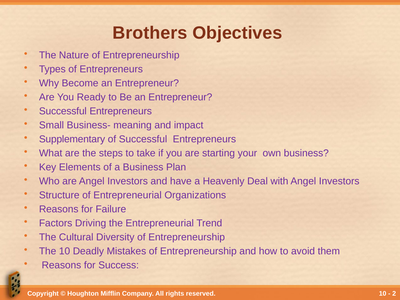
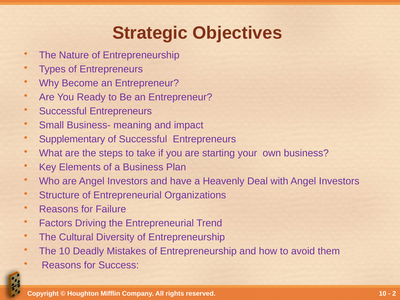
Brothers: Brothers -> Strategic (150, 33)
